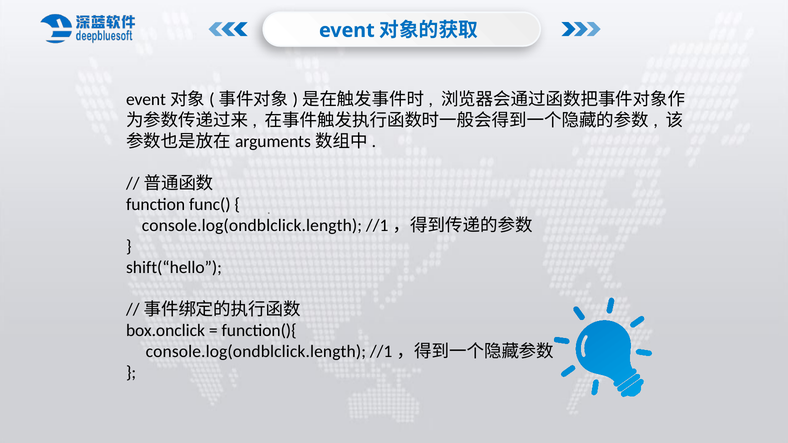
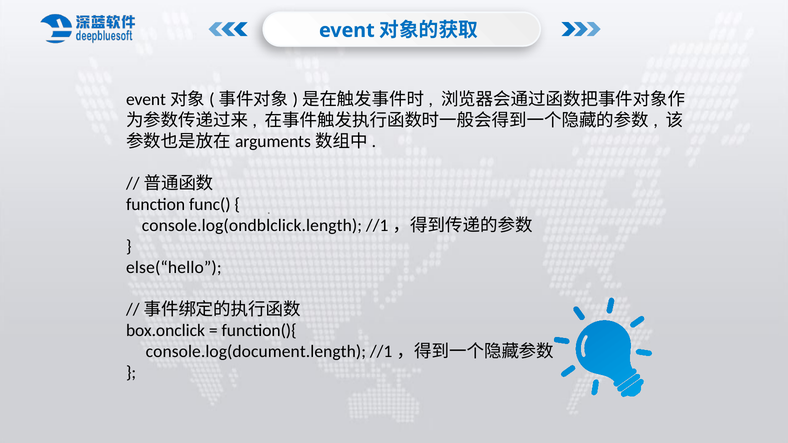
shift(“hello: shift(“hello -> else(“hello (174, 268)
console.log(ondblclick.length: console.log(ondblclick.length -> console.log(document.length (256, 352)
